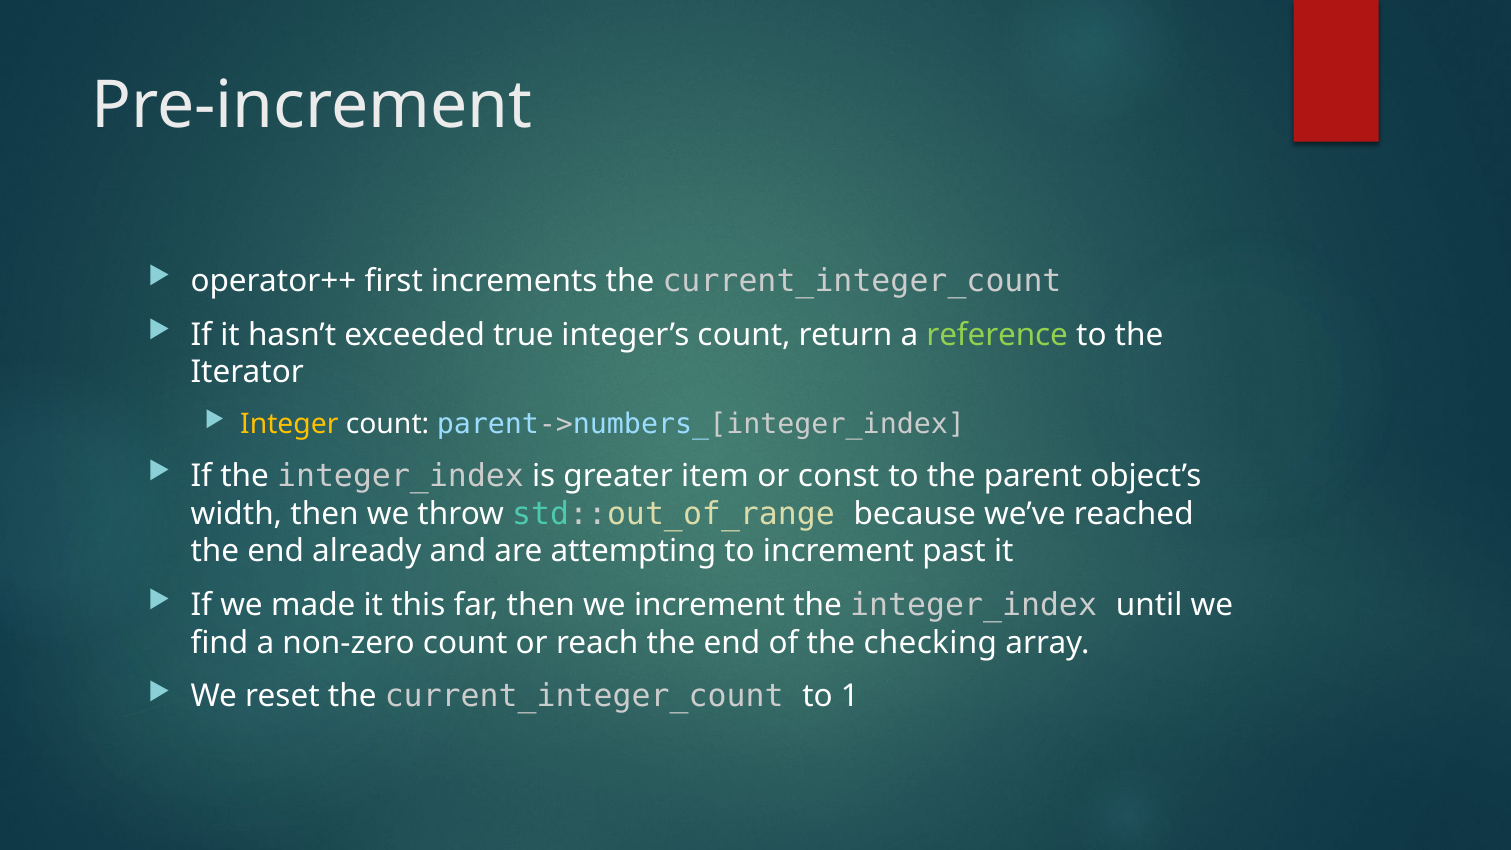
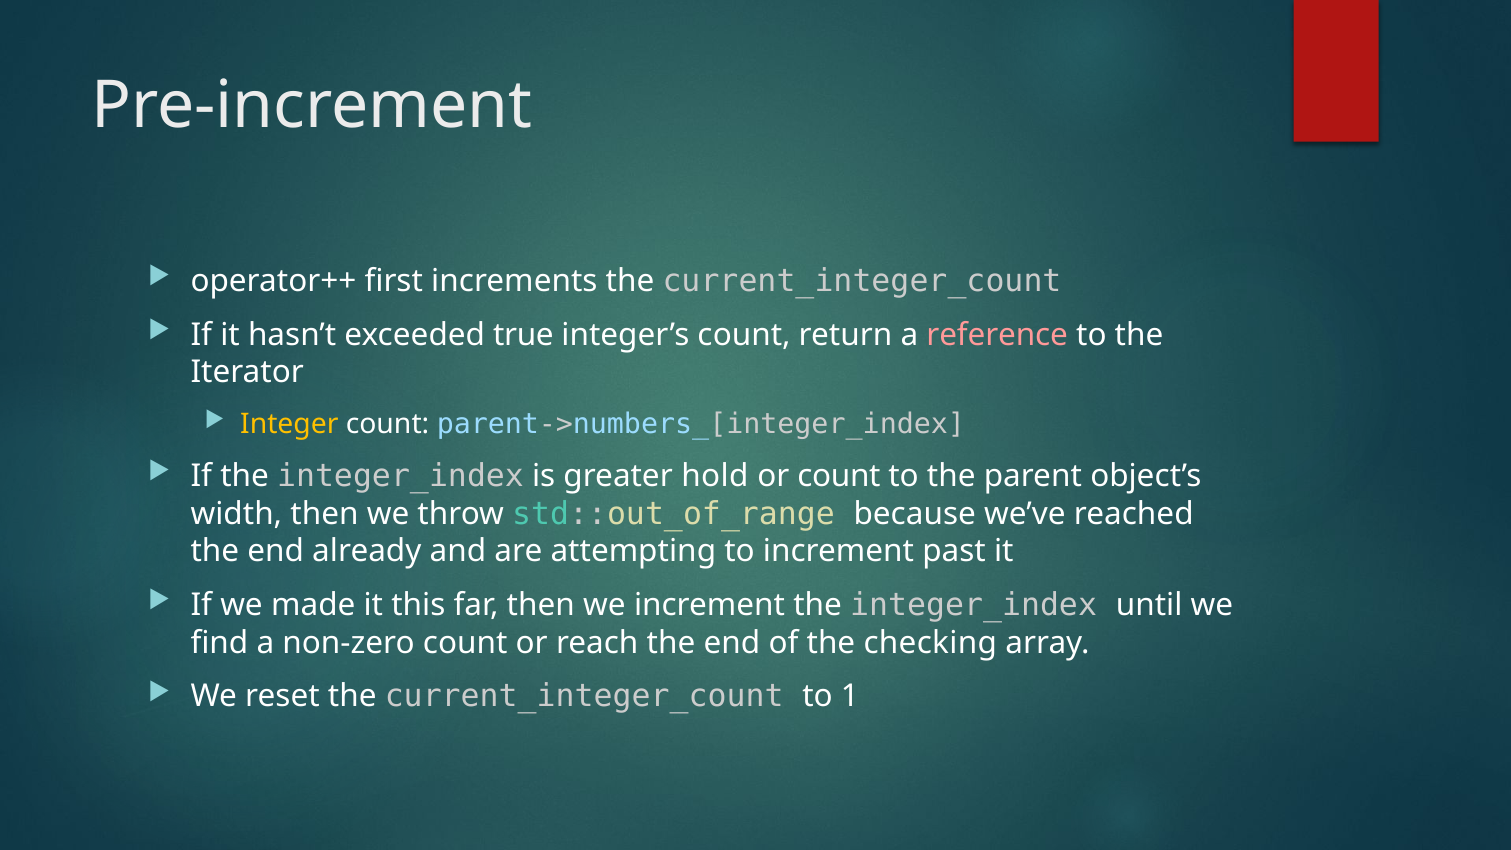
reference colour: light green -> pink (997, 335)
item: item -> hold (715, 476)
or const: const -> count (839, 476)
